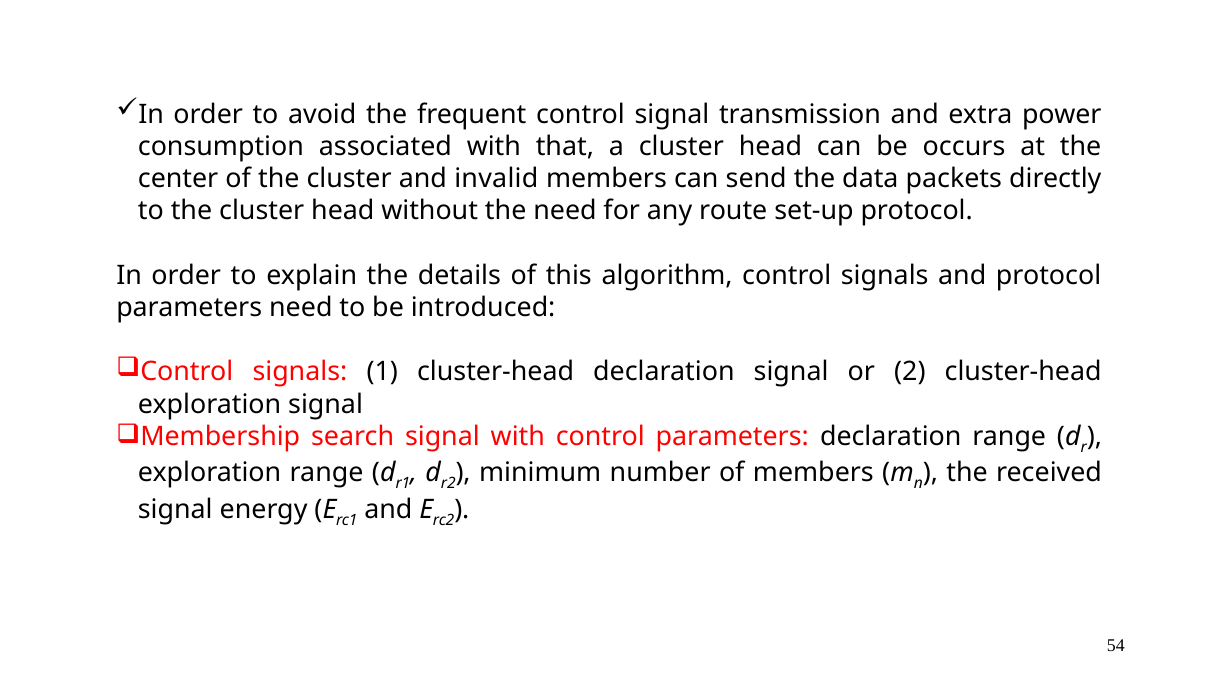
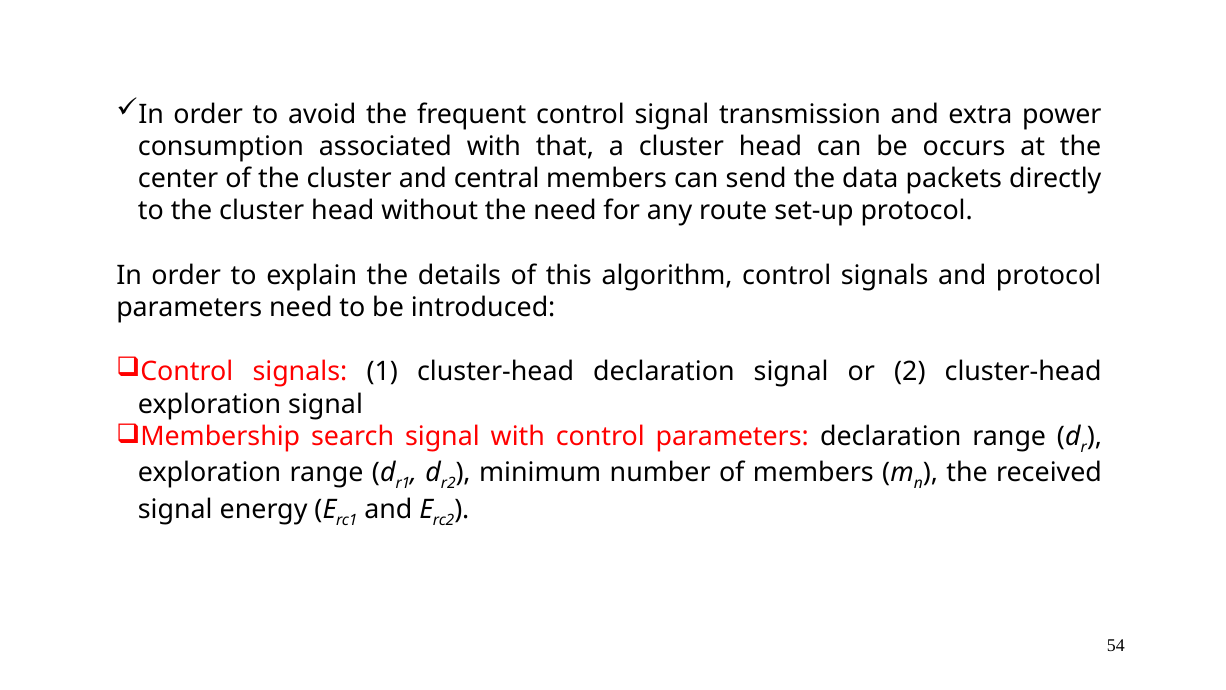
invalid: invalid -> central (497, 179)
